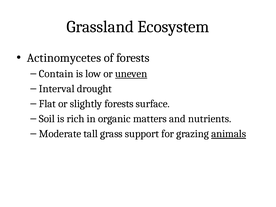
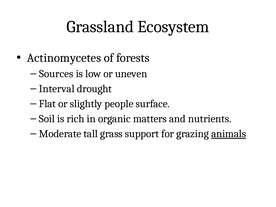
Contain: Contain -> Sources (56, 74)
uneven underline: present -> none (131, 74)
slightly forests: forests -> people (119, 104)
